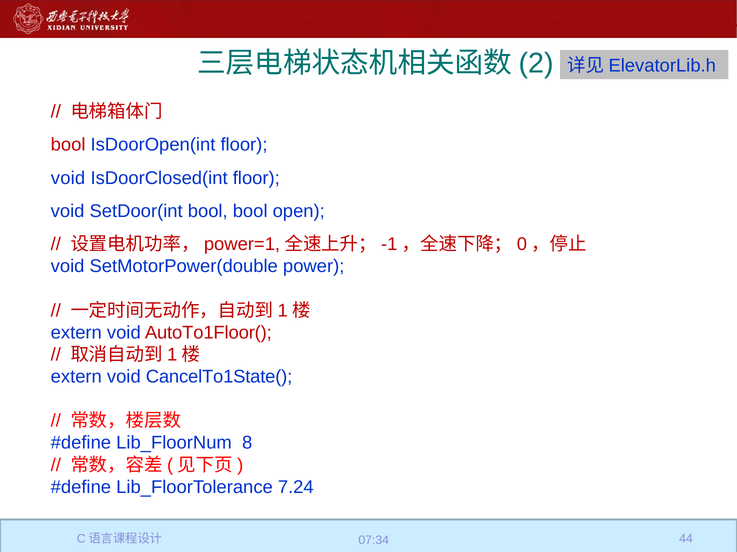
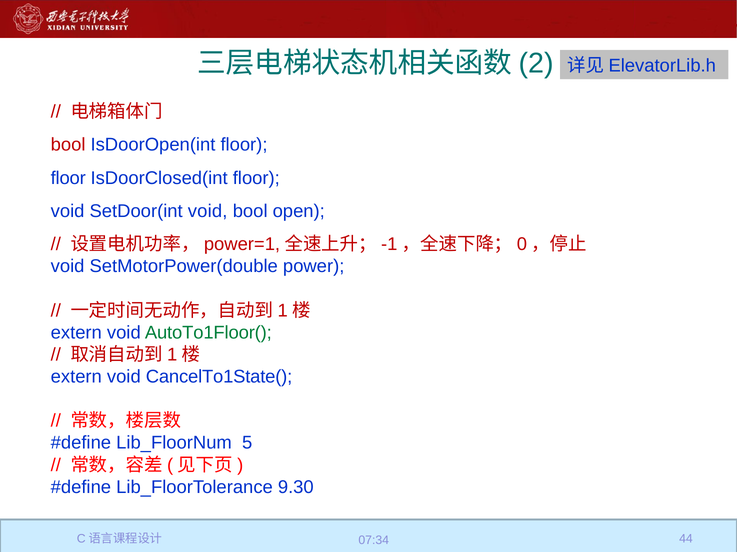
void: void -> floor (68, 178)
SetDoor(int bool: bool -> void (208, 211)
AutoTo1Floor( colour: red -> green (208, 333)
8: 8 -> 5 (247, 444)
7.24: 7.24 -> 9.30 (296, 488)
